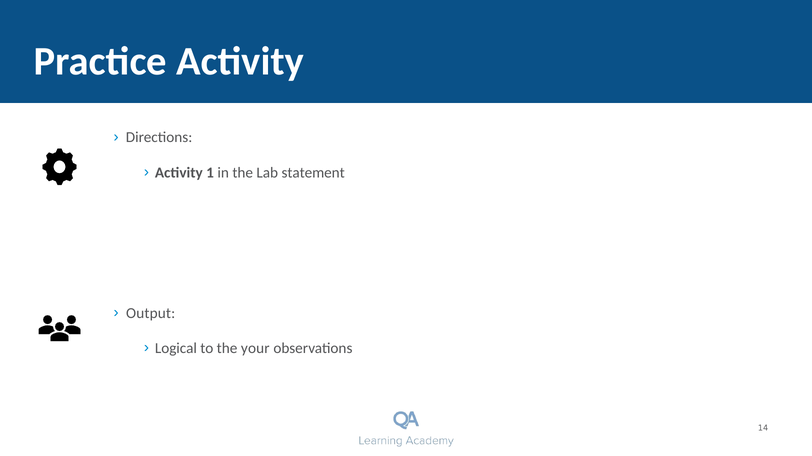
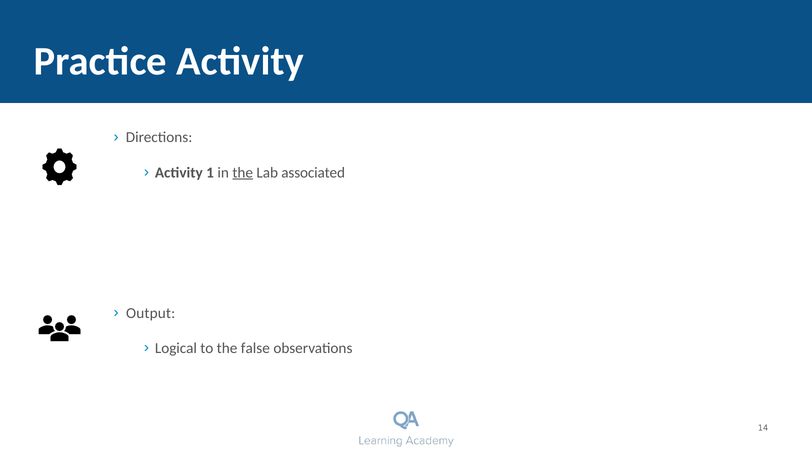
the underline: none -> present (243, 173)
statement: statement -> associated (313, 173)
your: your -> false (255, 349)
